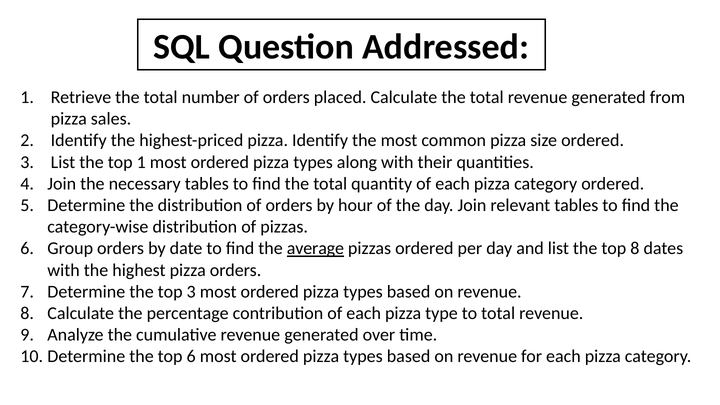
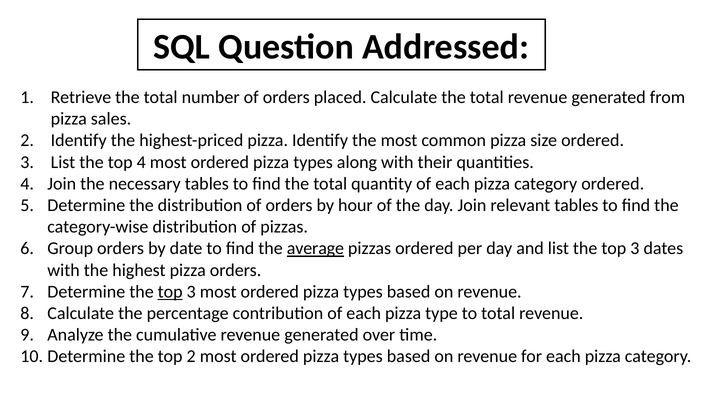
top 1: 1 -> 4 (141, 162)
list the top 8: 8 -> 3 (635, 248)
top underline: none -> present (170, 292)
top 6: 6 -> 2 (191, 356)
